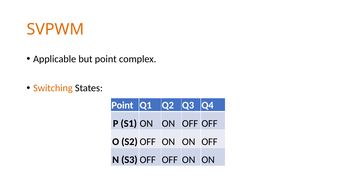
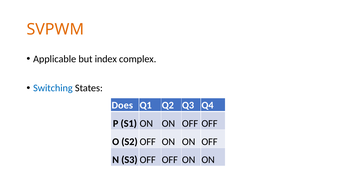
but point: point -> index (106, 59)
Switching colour: orange -> blue (53, 88)
Point: Point -> Does (122, 106)
